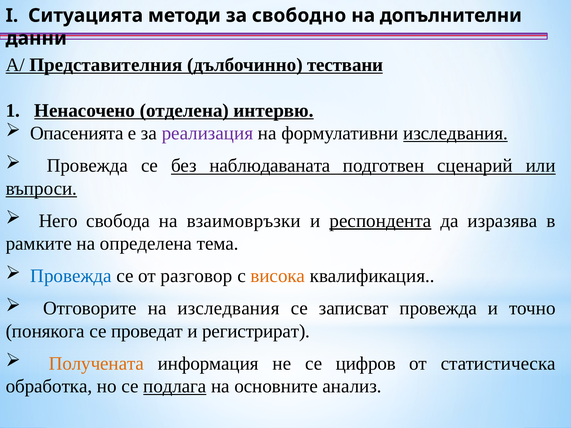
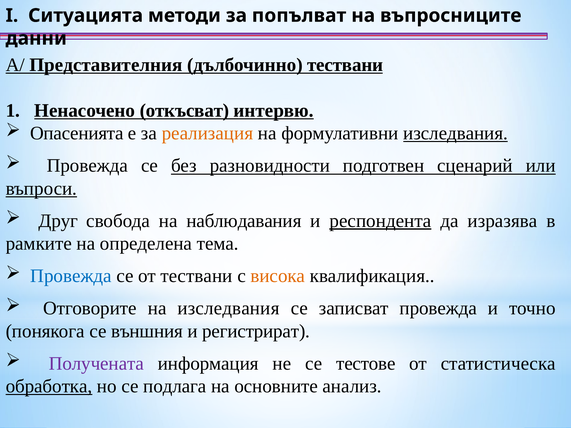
свободно: свободно -> попълват (299, 16)
допълнителни: допълнителни -> въпросниците (451, 16)
отделена: отделена -> откъсват (184, 111)
реализация colour: purple -> orange (207, 133)
наблюдаваната: наблюдаваната -> разновидности (270, 166)
Него: Него -> Друг (58, 221)
взаимовръзки: взаимовръзки -> наблюдавания (244, 221)
от разговор: разговор -> тествани (197, 276)
проведат: проведат -> външния (147, 331)
Получената colour: orange -> purple (96, 364)
цифров: цифров -> тестове (366, 364)
обработка underline: none -> present (49, 387)
подлага underline: present -> none (175, 387)
